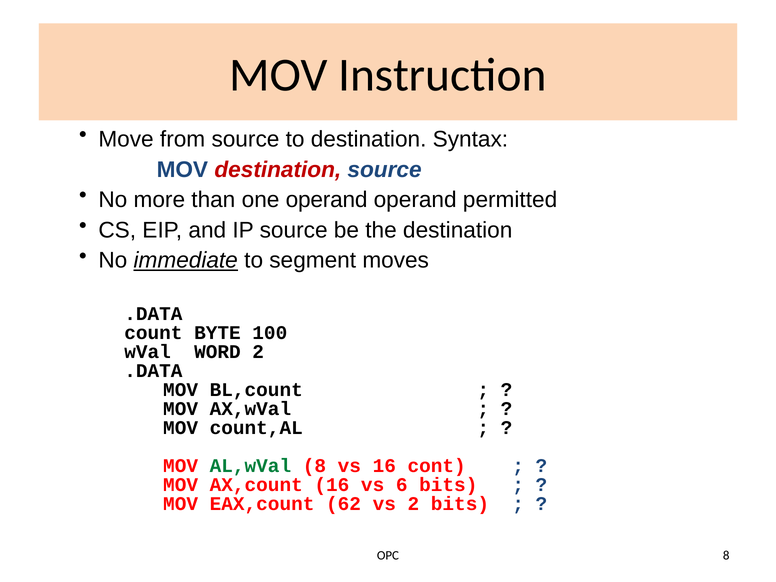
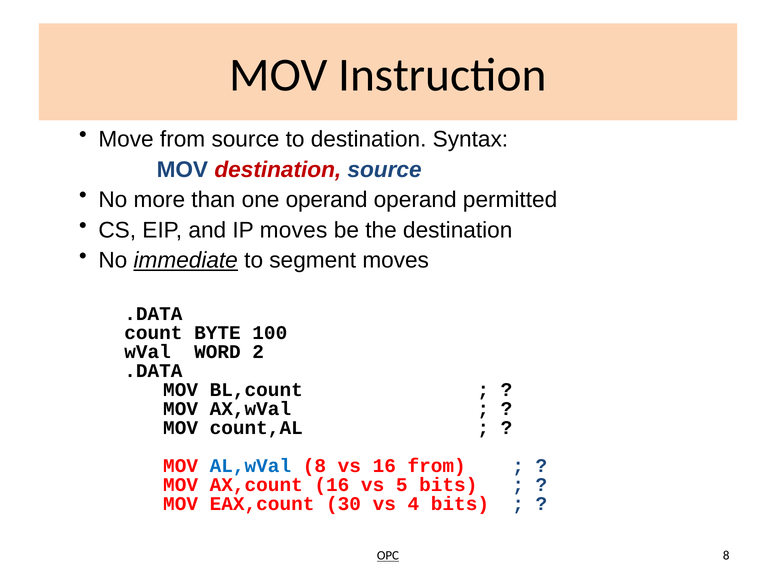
IP source: source -> moves (294, 230)
AL,wVal colour: green -> blue (250, 466)
16 cont: cont -> from (437, 466)
6: 6 -> 5 (402, 485)
62: 62 -> 30 (344, 504)
vs 2: 2 -> 4 (413, 504)
OPC underline: none -> present (388, 556)
